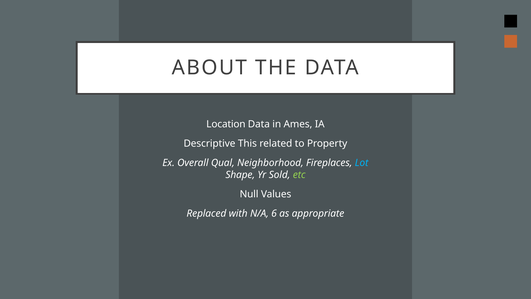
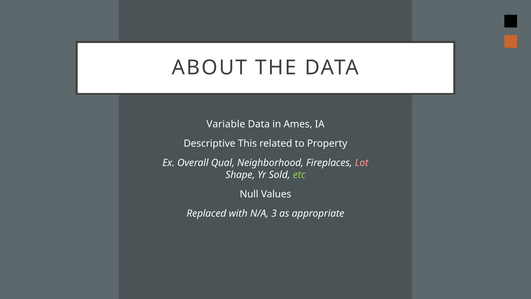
Location: Location -> Variable (226, 124)
Lot colour: light blue -> pink (362, 163)
6: 6 -> 3 (274, 213)
